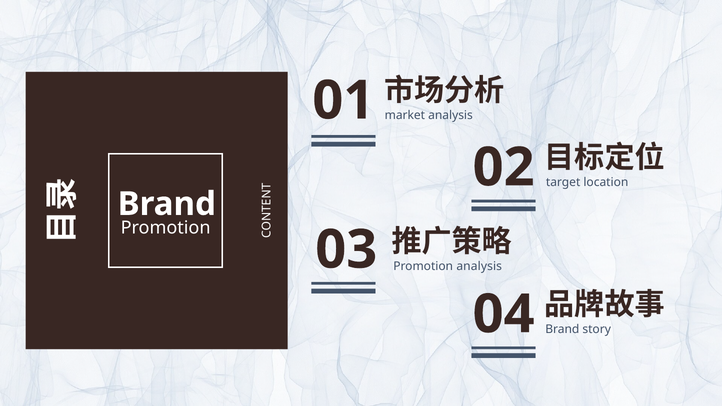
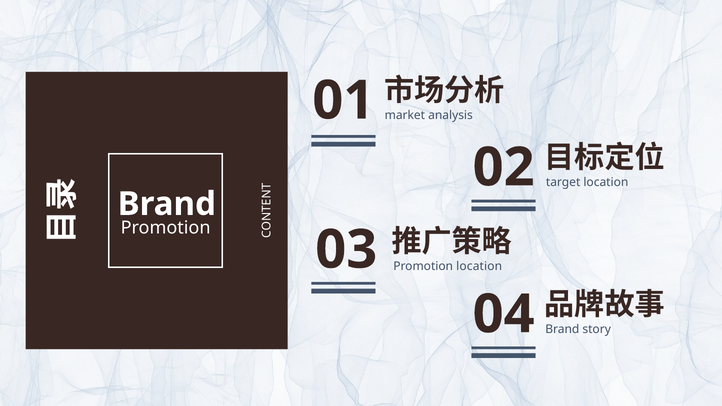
Promotion analysis: analysis -> location (479, 266)
